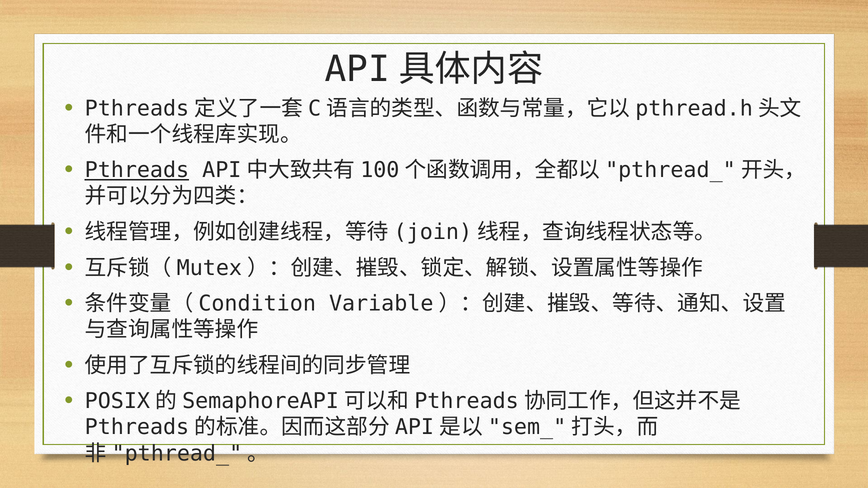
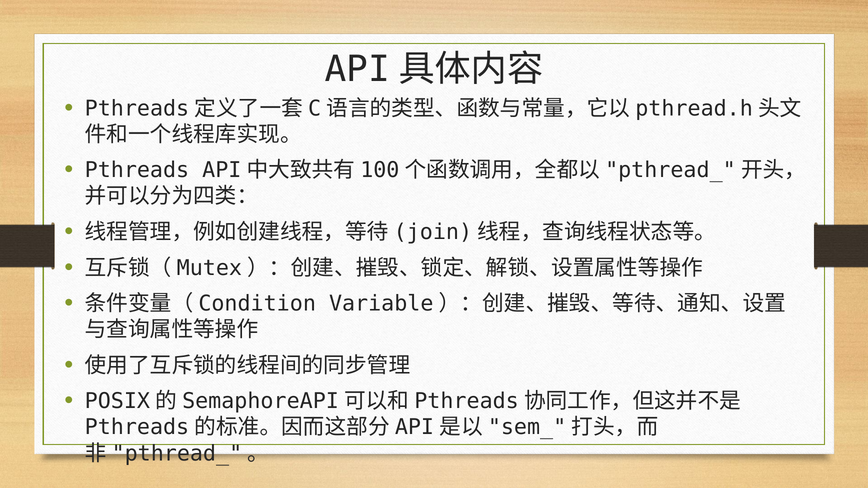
Pthreads underline: present -> none (137, 170)
